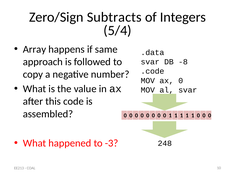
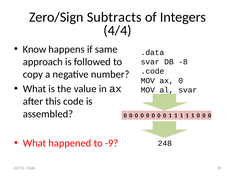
5/4: 5/4 -> 4/4 (117, 31)
Array: Array -> Know (35, 49)
-3: -3 -> -9 (112, 143)
